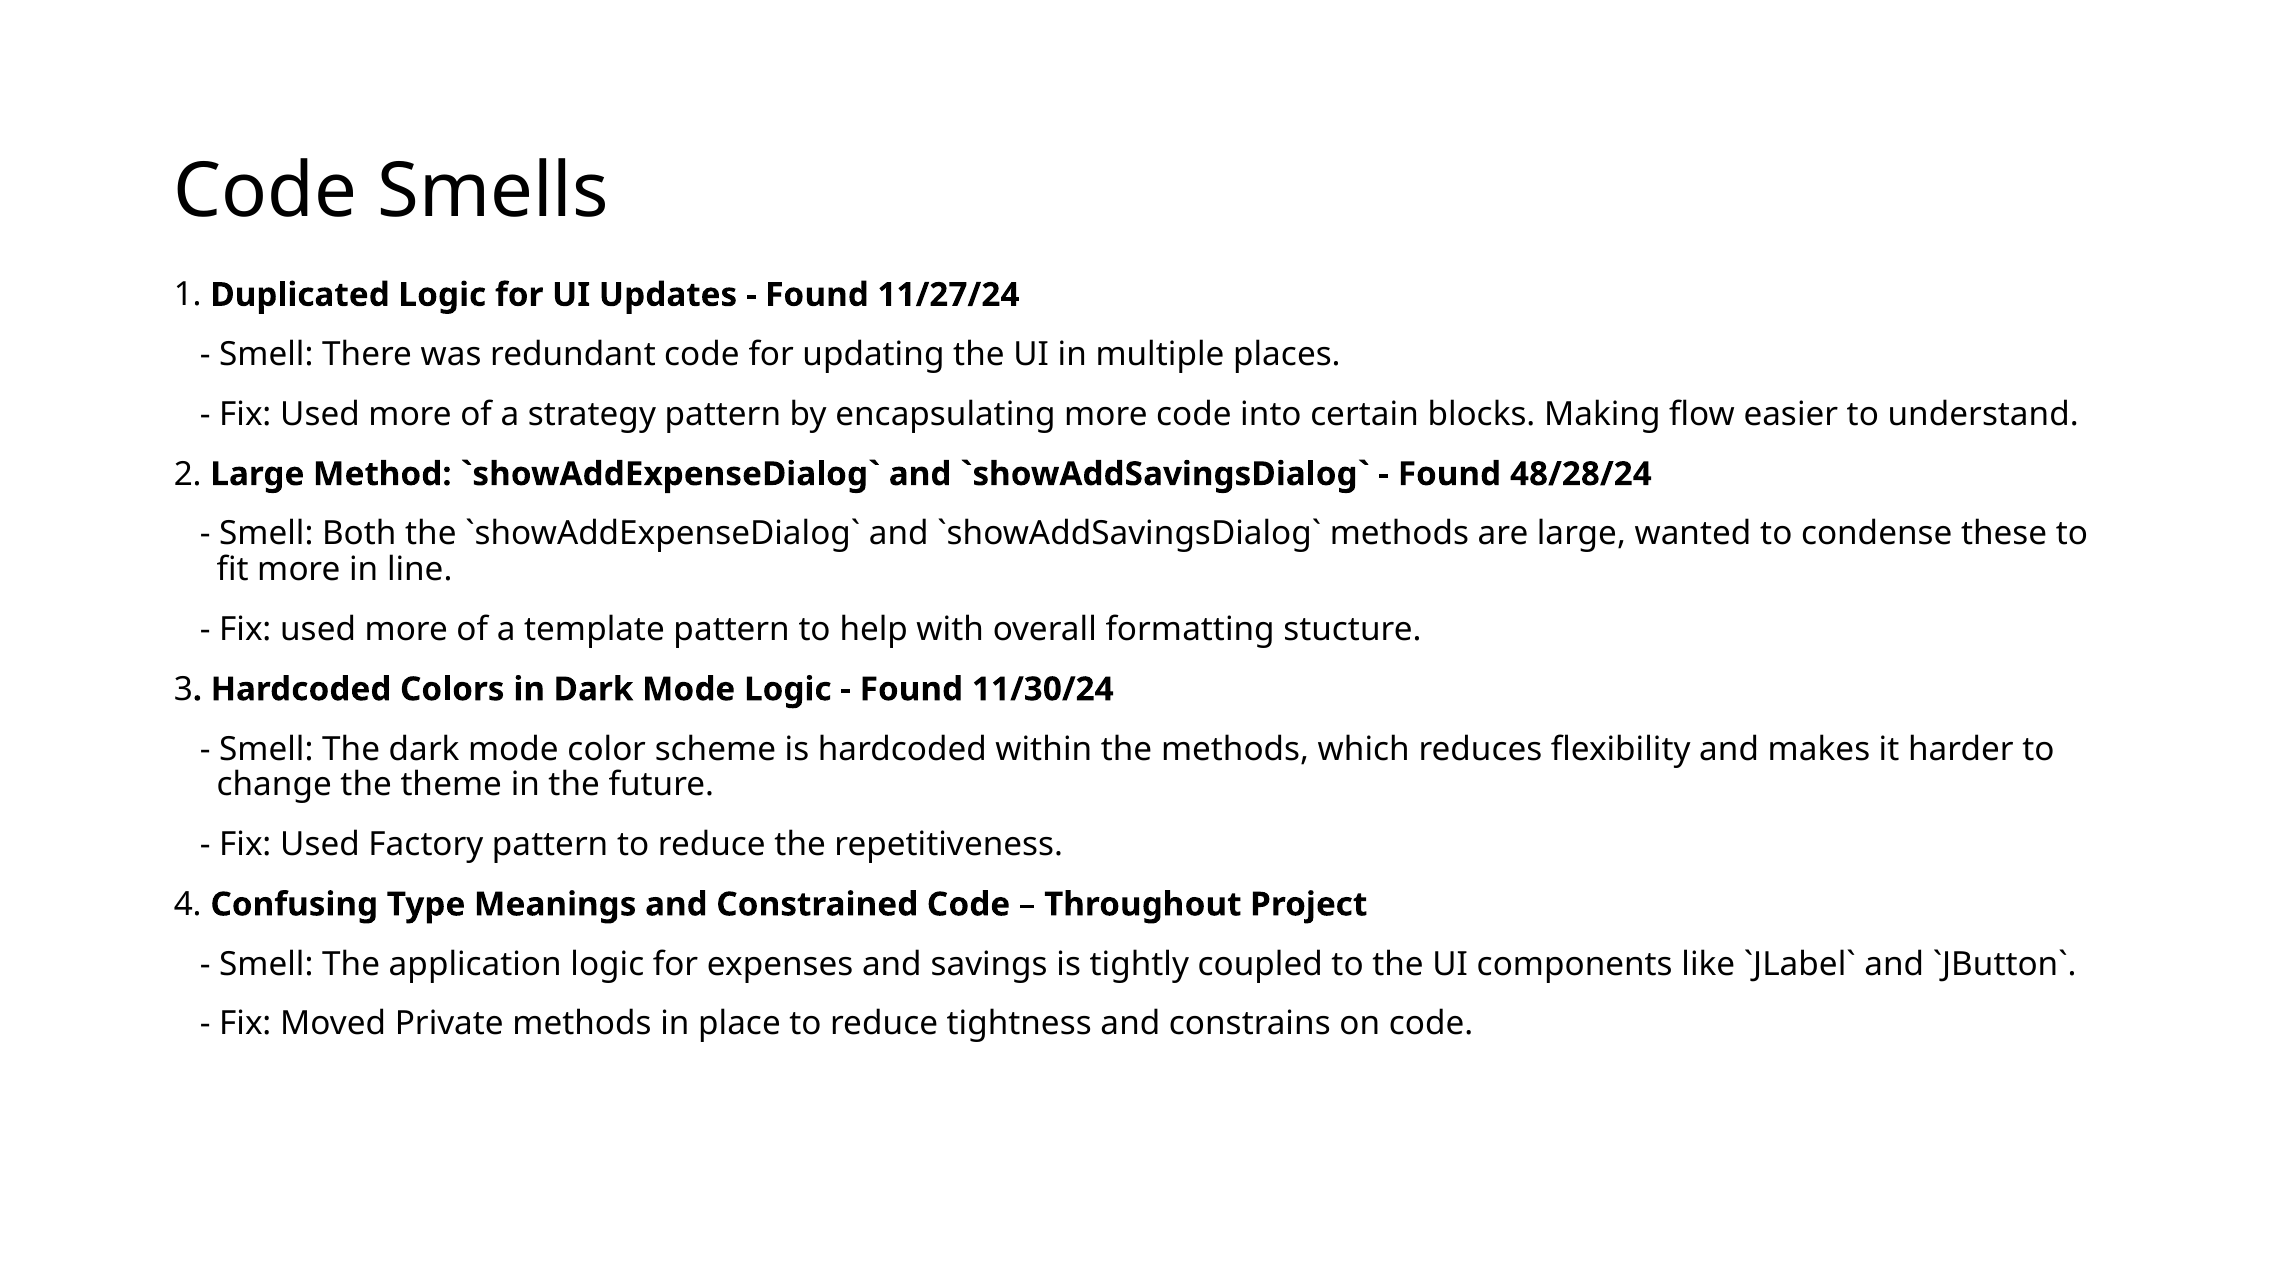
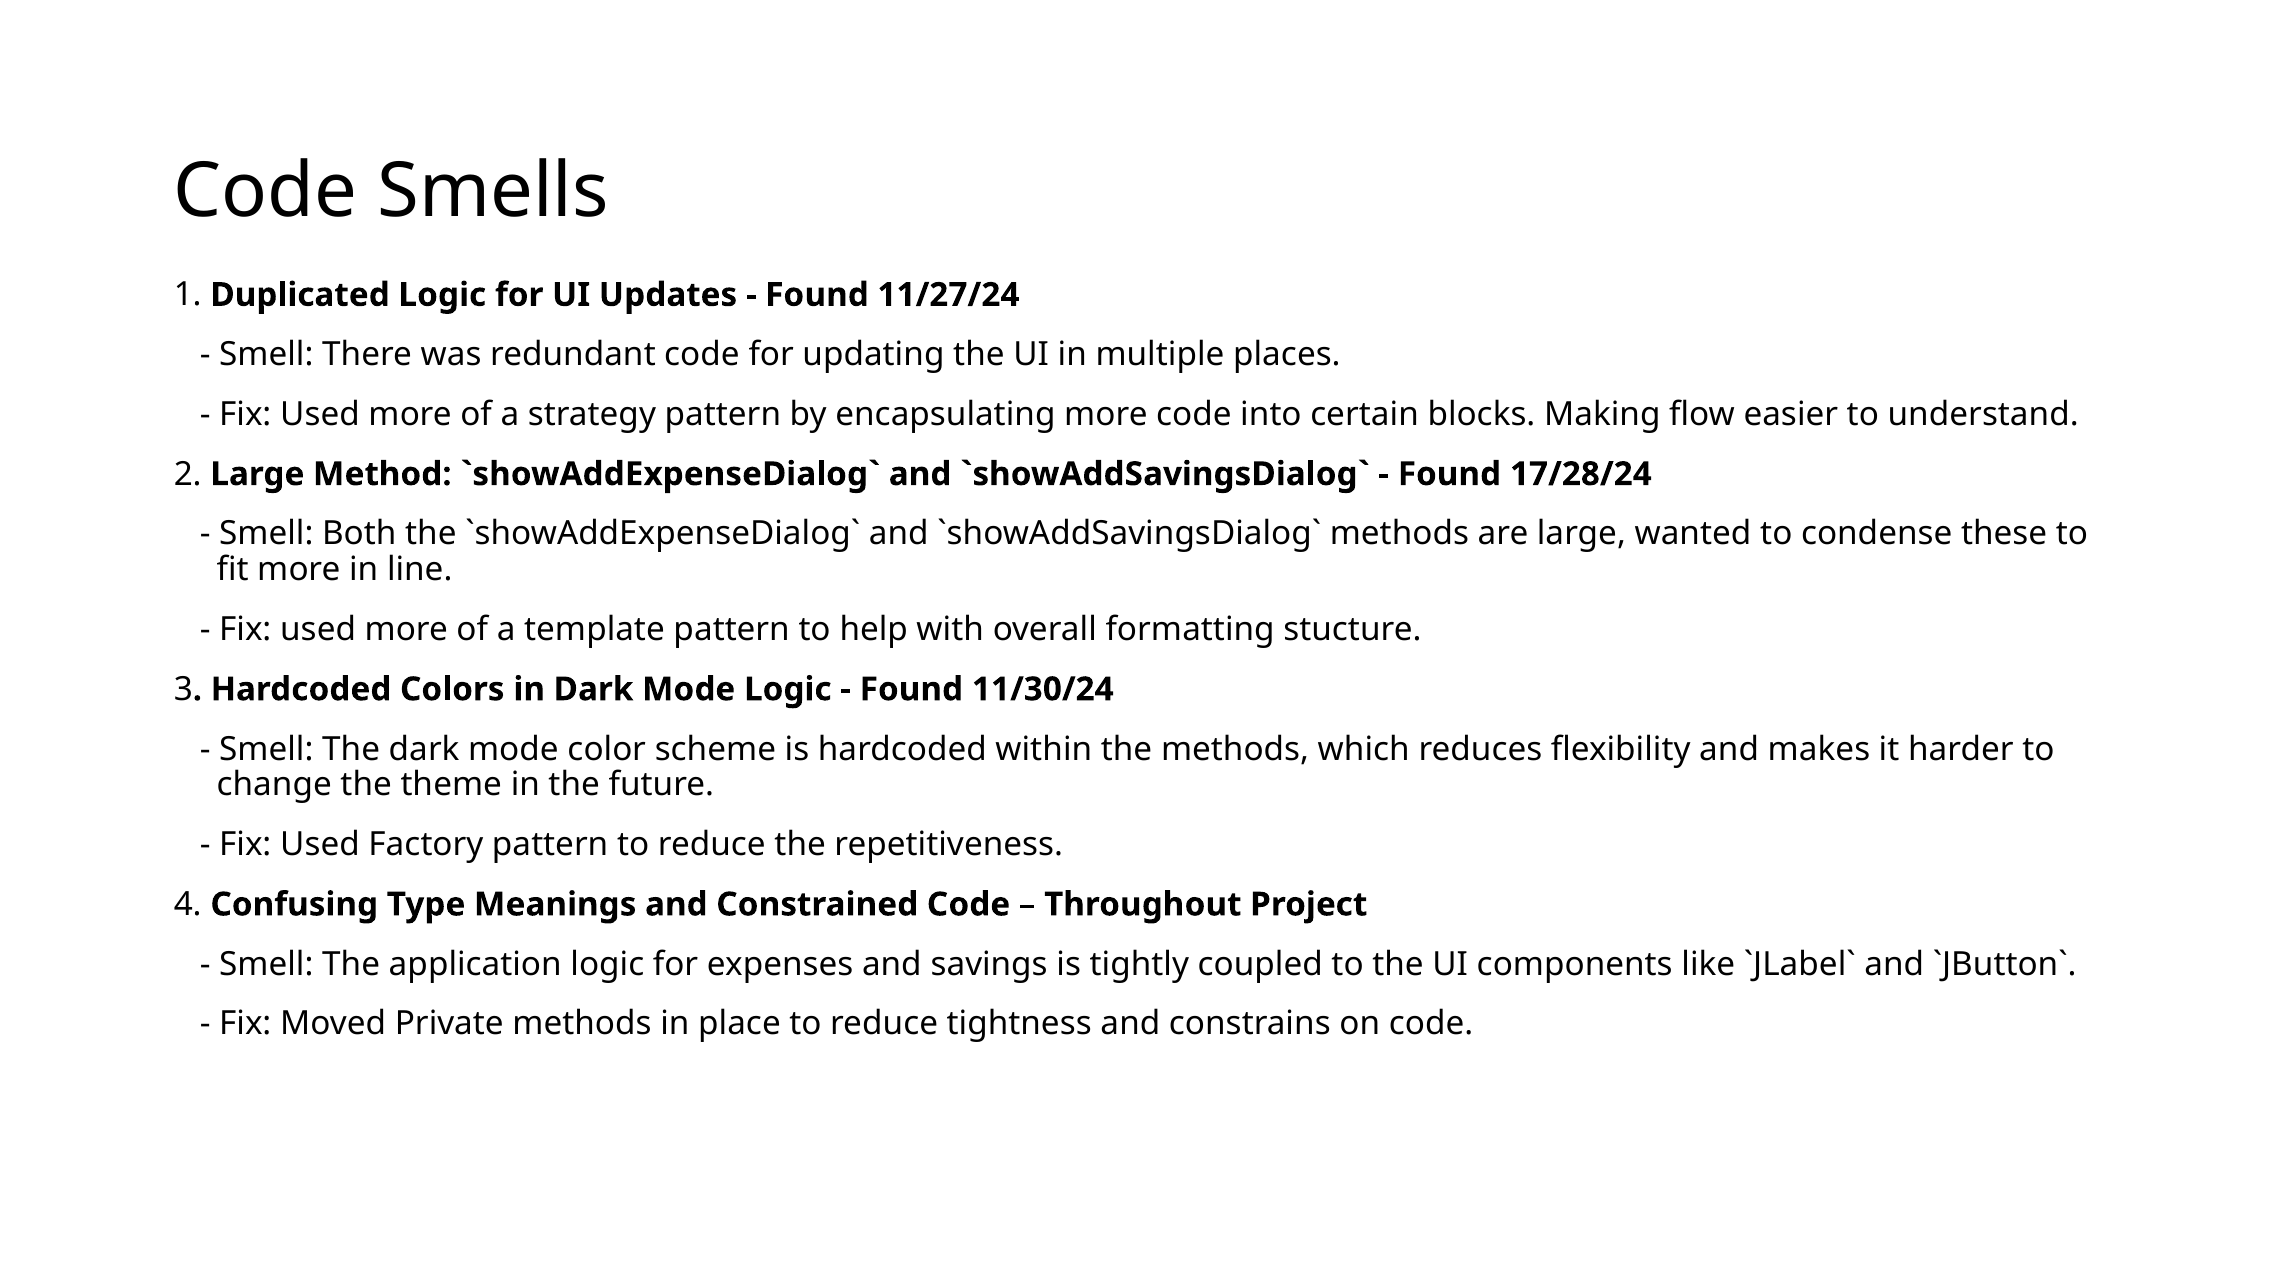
48/28/24: 48/28/24 -> 17/28/24 (1581, 474)
